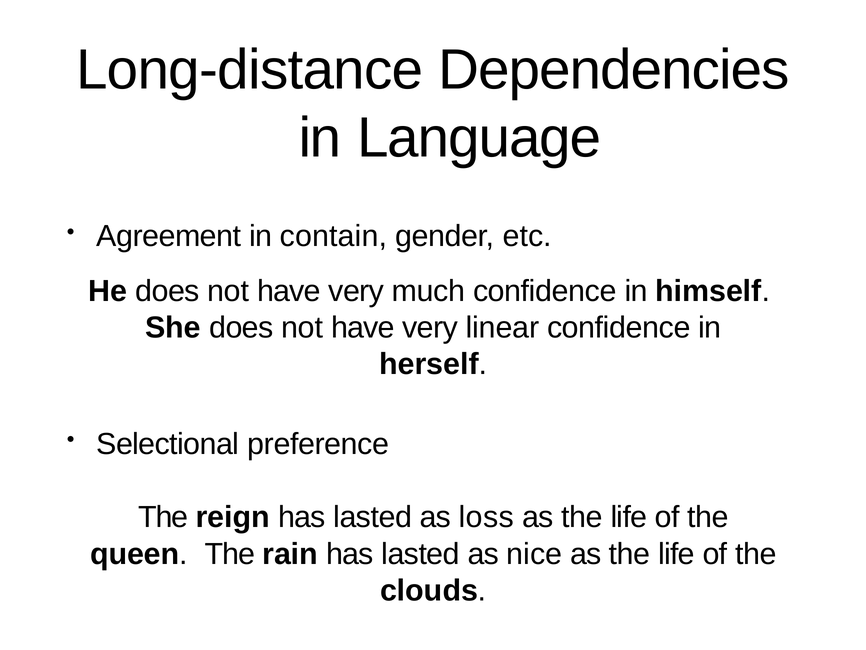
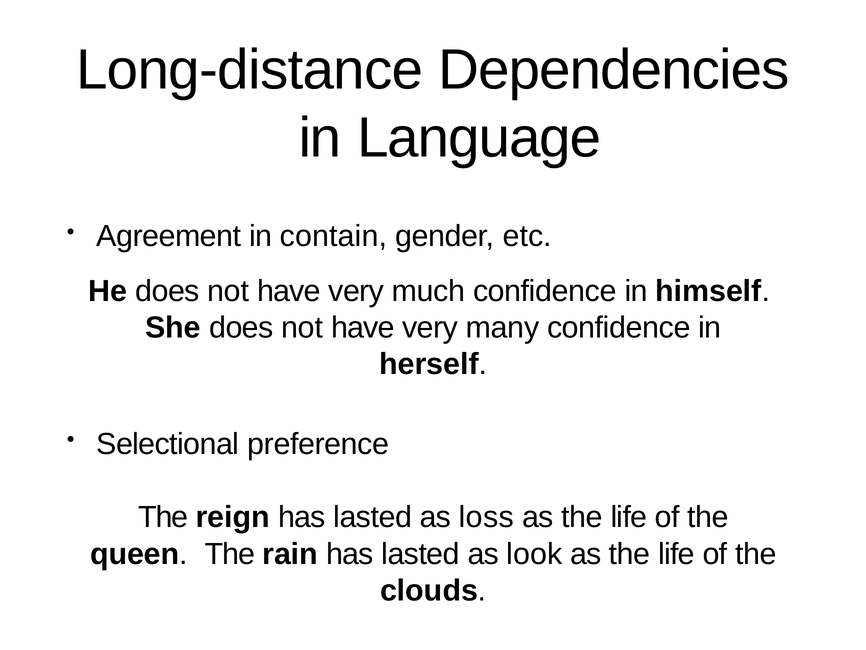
linear: linear -> many (503, 328)
nice: nice -> look (534, 554)
